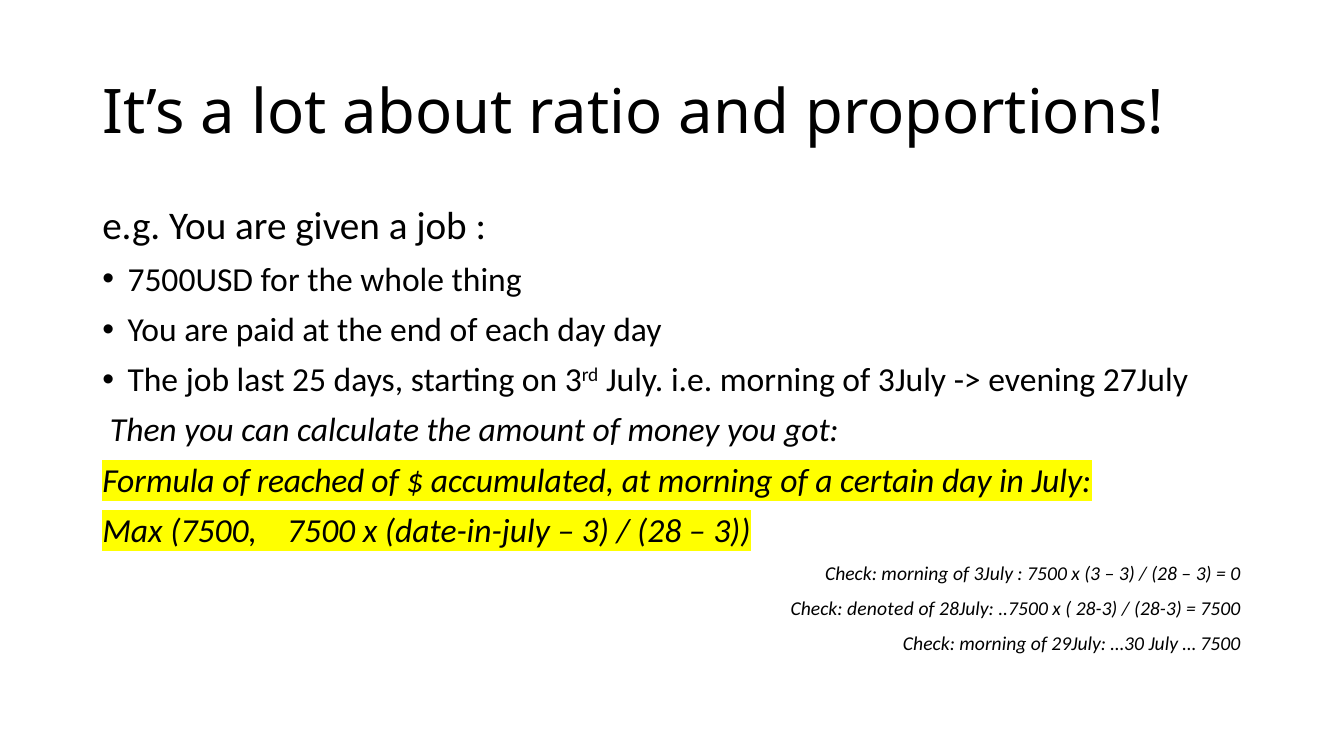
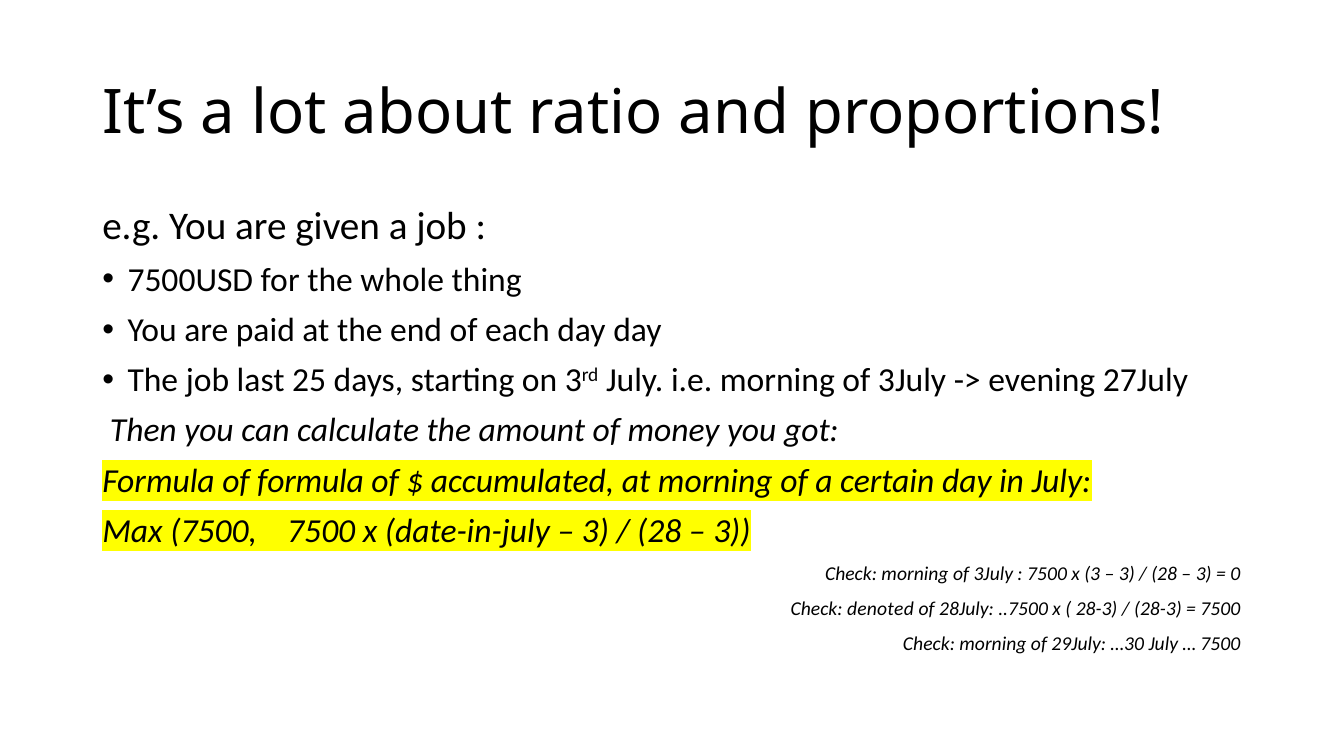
of reached: reached -> formula (311, 481)
